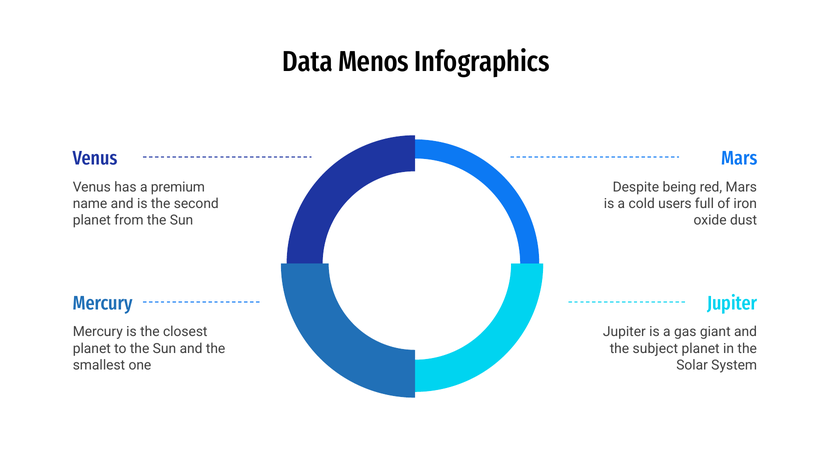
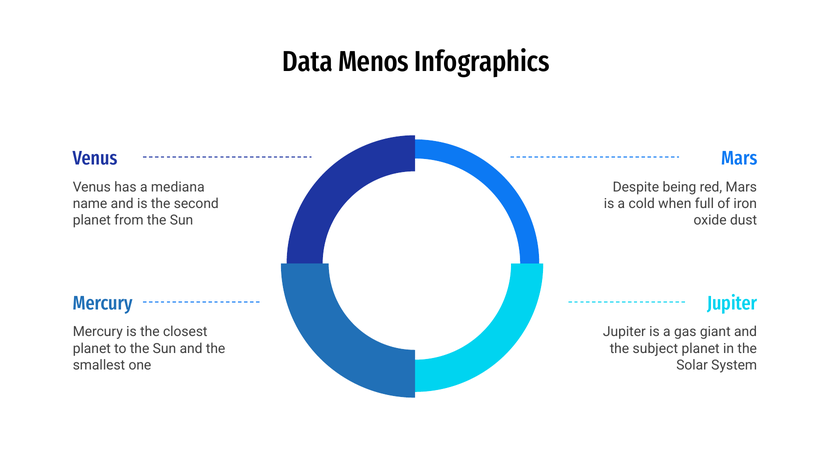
premium: premium -> mediana (178, 187)
users: users -> when (675, 204)
